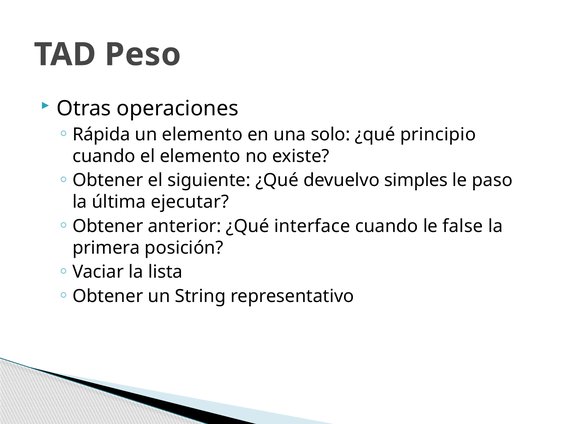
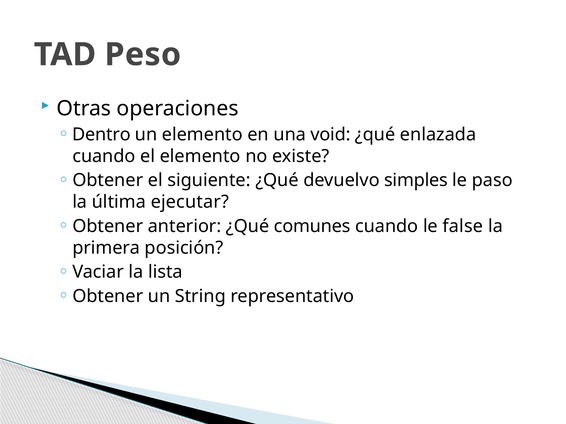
Rápida: Rápida -> Dentro (101, 135)
solo: solo -> void (331, 135)
principio: principio -> enlazada (438, 135)
interface: interface -> comunes (312, 226)
